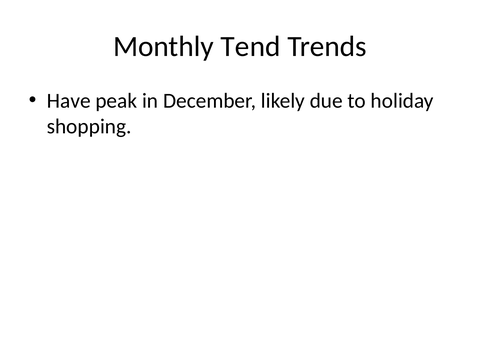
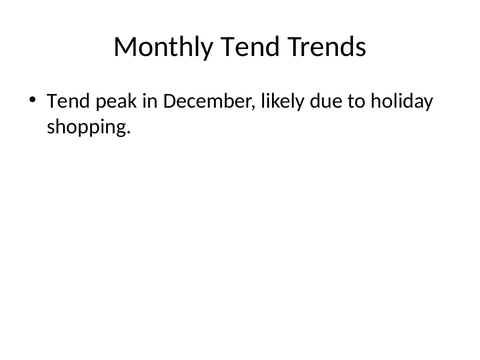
Have: Have -> Tend (69, 101)
